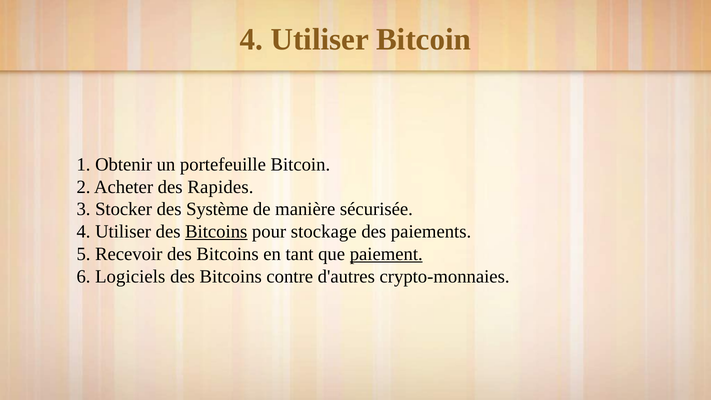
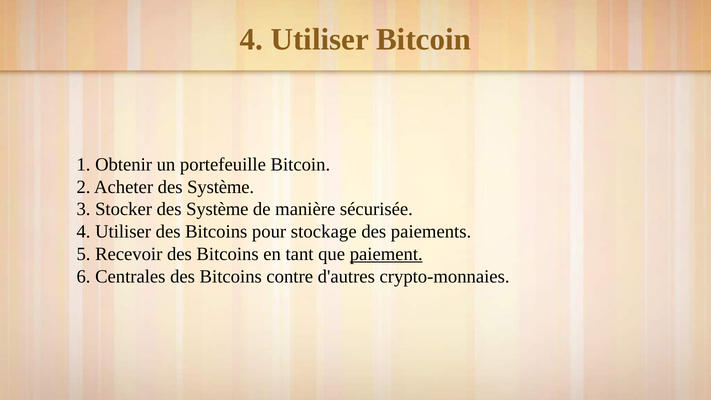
Acheter des Rapides: Rapides -> Système (221, 187)
Bitcoins underline: present -> none (216, 232)
Logiciels: Logiciels -> Centrales (130, 276)
